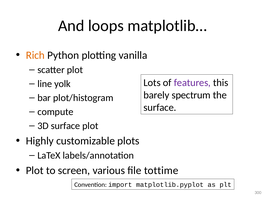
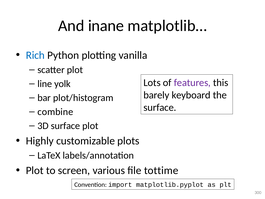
loops: loops -> inane (106, 26)
Rich colour: orange -> blue (35, 55)
spectrum: spectrum -> keyboard (191, 95)
compute: compute -> combine (55, 112)
